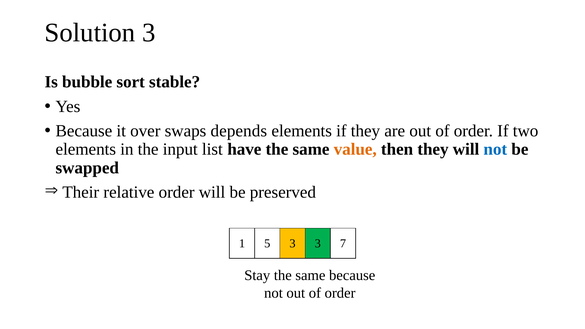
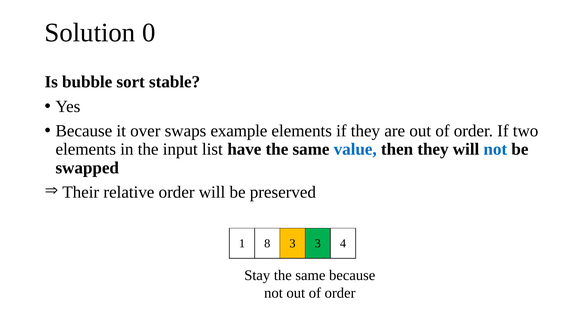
Solution 3: 3 -> 0 (149, 33)
depends: depends -> example (239, 131)
value colour: orange -> blue (355, 149)
5: 5 -> 8 (267, 243)
7: 7 -> 4 (343, 243)
